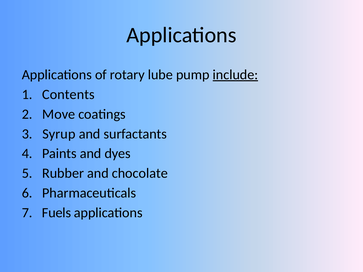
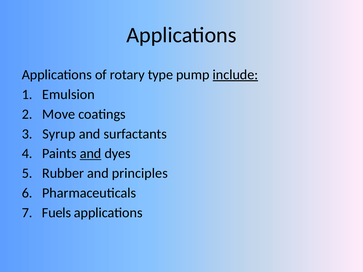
lube: lube -> type (160, 75)
Contents: Contents -> Emulsion (68, 95)
and underline: none -> present (91, 154)
chocolate: chocolate -> principles (140, 173)
